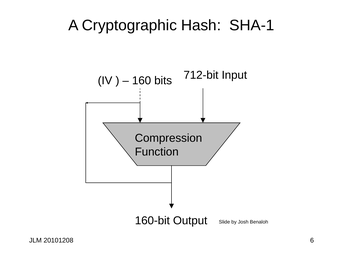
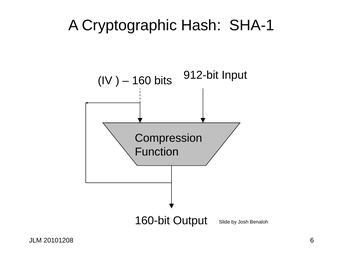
712-bit: 712-bit -> 912-bit (201, 75)
